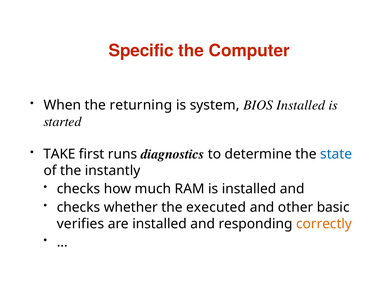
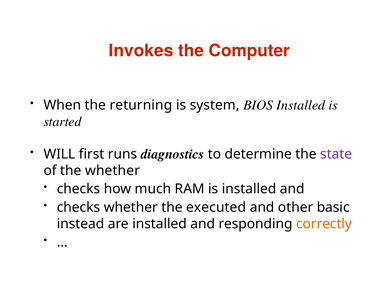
Specific: Specific -> Invokes (141, 51)
TAKE: TAKE -> WILL (59, 154)
state colour: blue -> purple (336, 154)
the instantly: instantly -> whether (113, 171)
verifies: verifies -> instead (81, 224)
